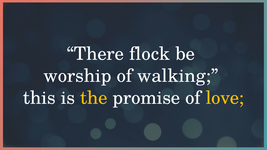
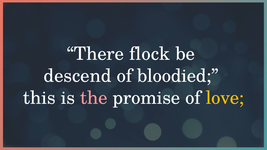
worship: worship -> descend (78, 76)
walking: walking -> bloodied (178, 76)
the colour: yellow -> pink (94, 98)
